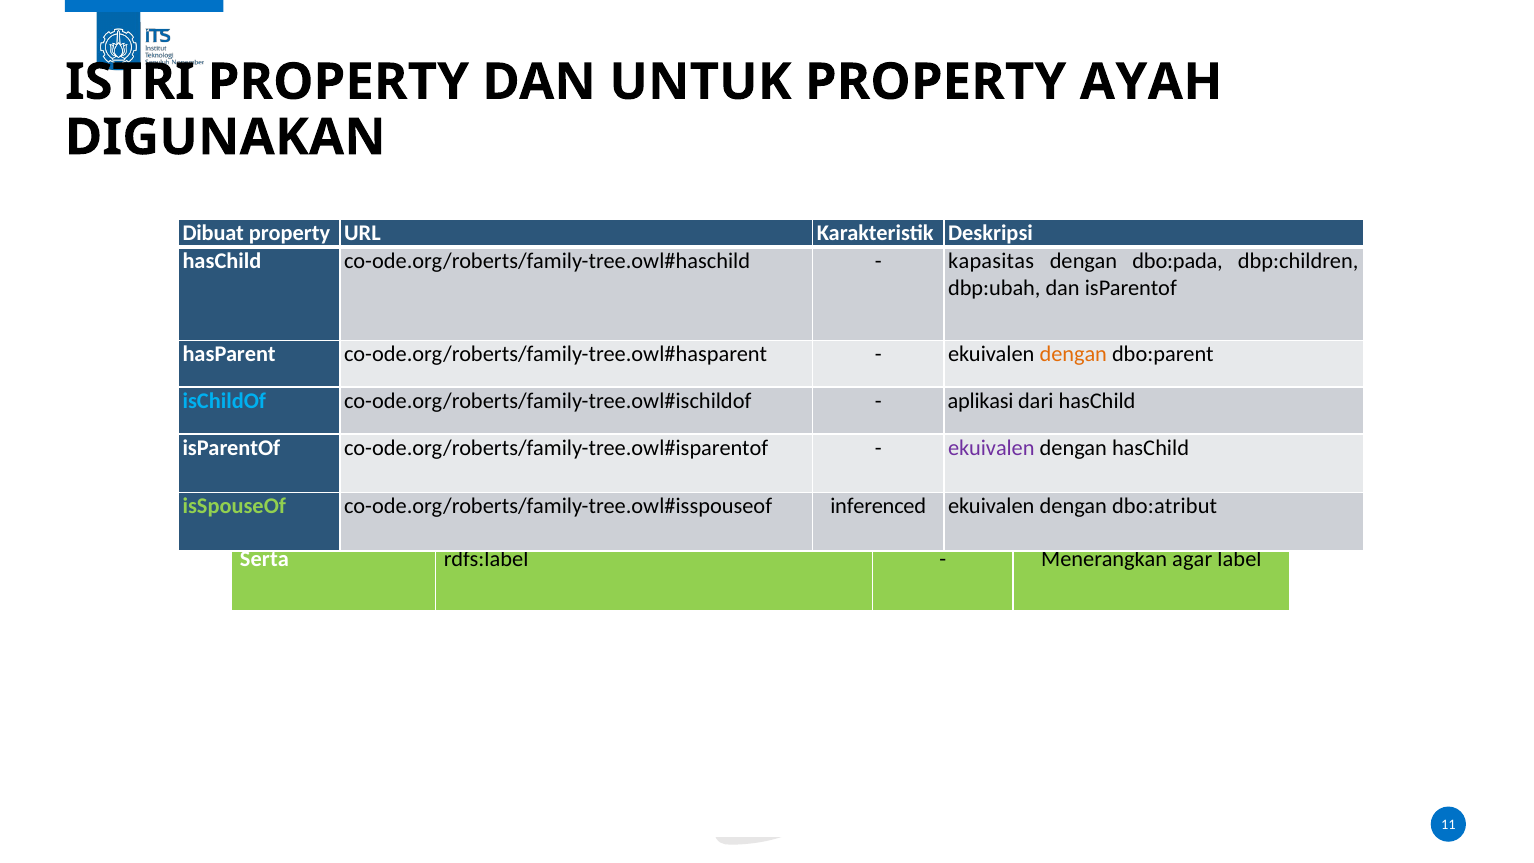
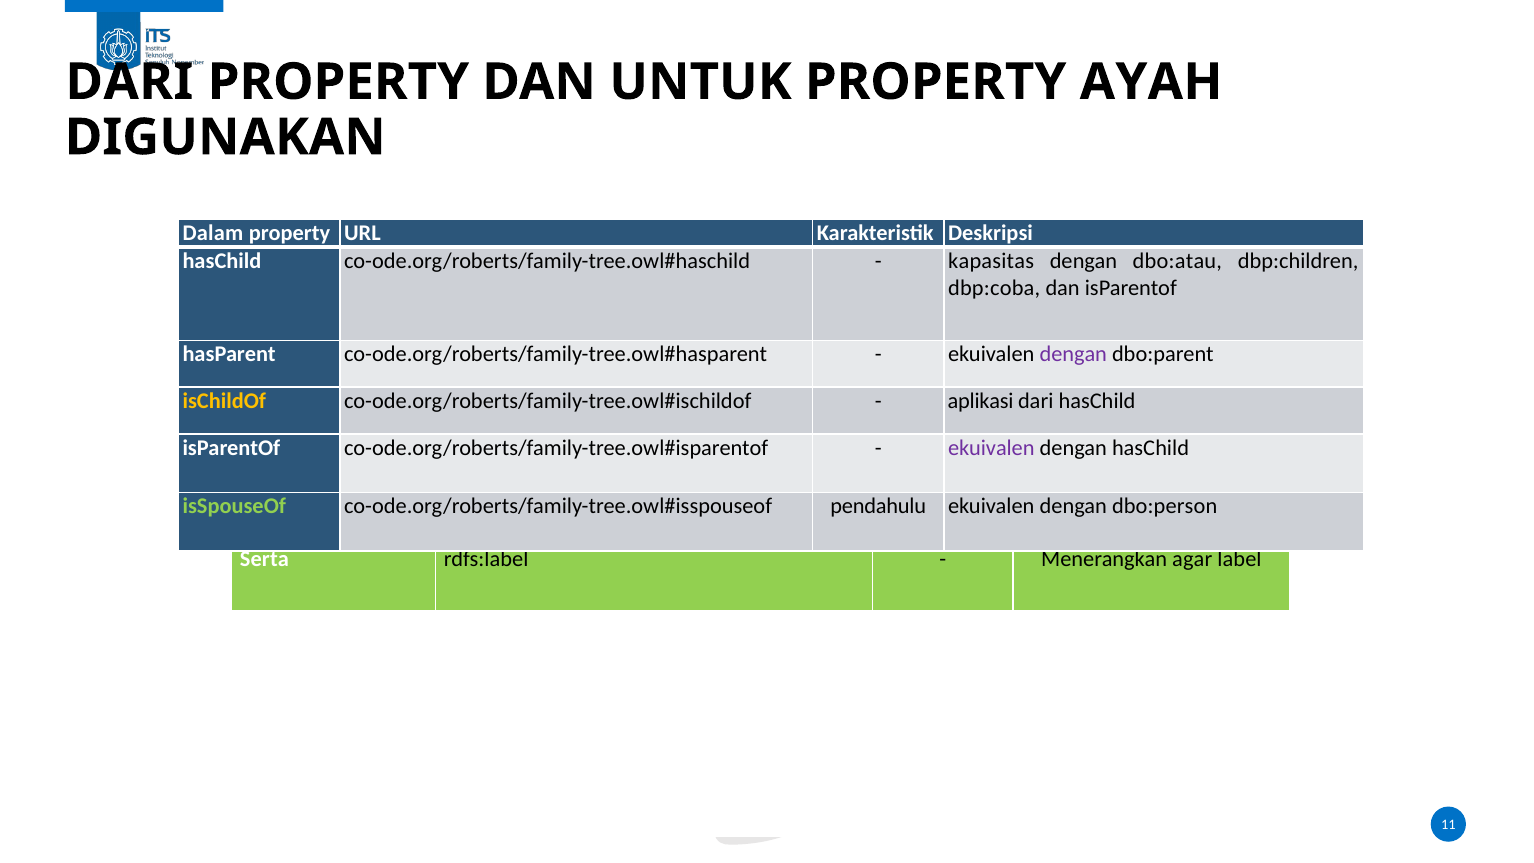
ISTRI: ISTRI -> DARI (129, 82)
Dibuat: Dibuat -> Dalam (213, 233)
dbo:pada: dbo:pada -> dbo:atau (1177, 261)
dbp:ubah: dbp:ubah -> dbp:coba (994, 288)
dengan colour: orange -> purple (1073, 354)
isChildOf colour: light blue -> yellow (224, 401)
inferenced: inferenced -> pendahulu (878, 506)
dbo:atribut: dbo:atribut -> dbo:person (1165, 506)
